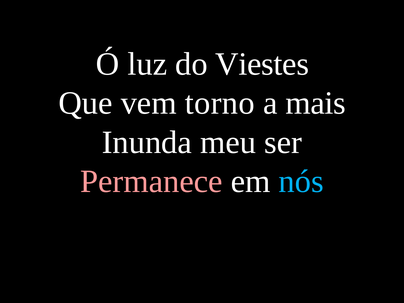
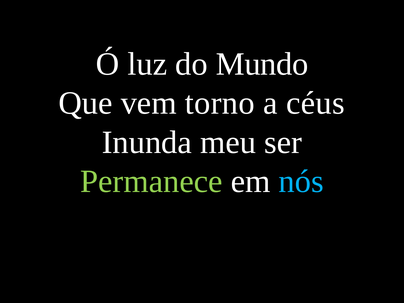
Viestes: Viestes -> Mundo (262, 64)
mais: mais -> céus (315, 103)
Permanece colour: pink -> light green (151, 181)
